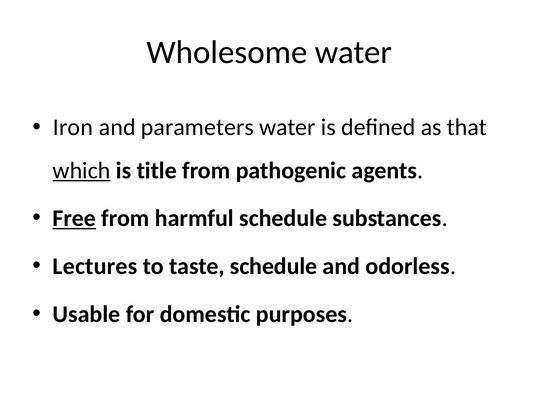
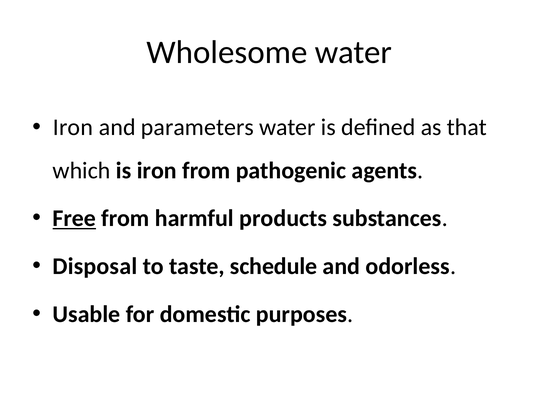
which underline: present -> none (82, 171)
is title: title -> iron (157, 171)
harmful schedule: schedule -> products (283, 218)
Lectures: Lectures -> Disposal (95, 266)
